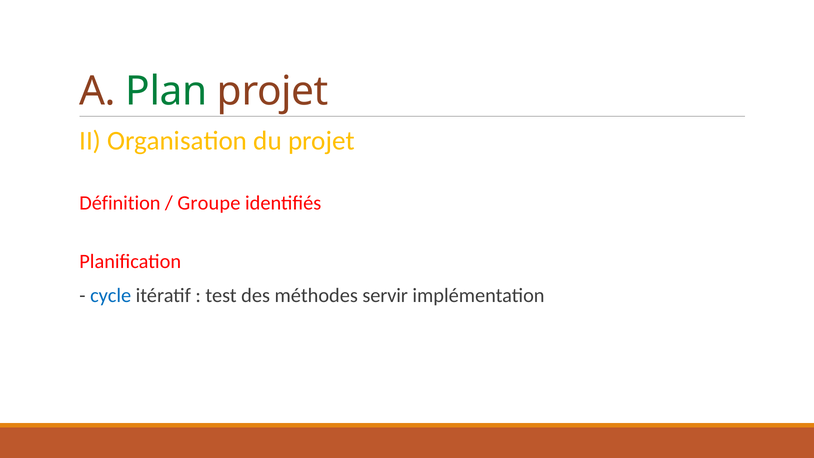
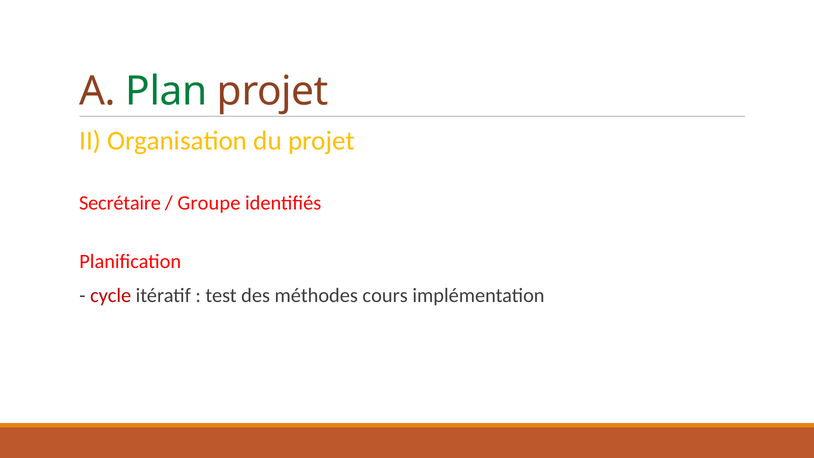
Définition: Définition -> Secrétaire (120, 203)
cycle colour: blue -> red (111, 295)
servir: servir -> cours (385, 295)
